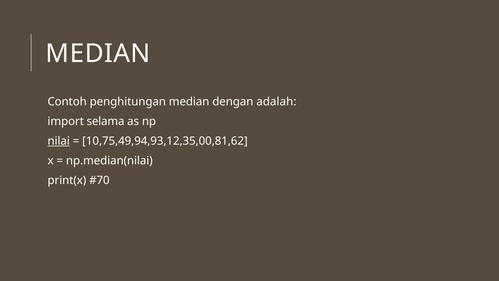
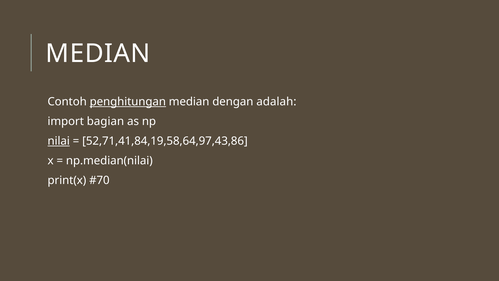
penghitungan underline: none -> present (128, 102)
selama: selama -> bagian (105, 121)
10,75,49,94,93,12,35,00,81,62: 10,75,49,94,93,12,35,00,81,62 -> 52,71,41,84,19,58,64,97,43,86 (165, 141)
